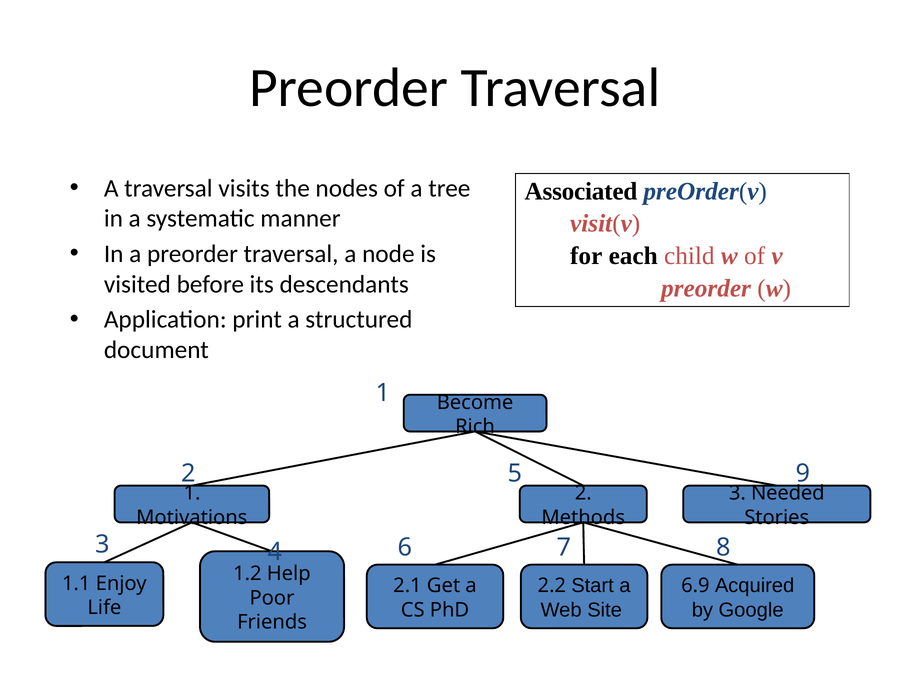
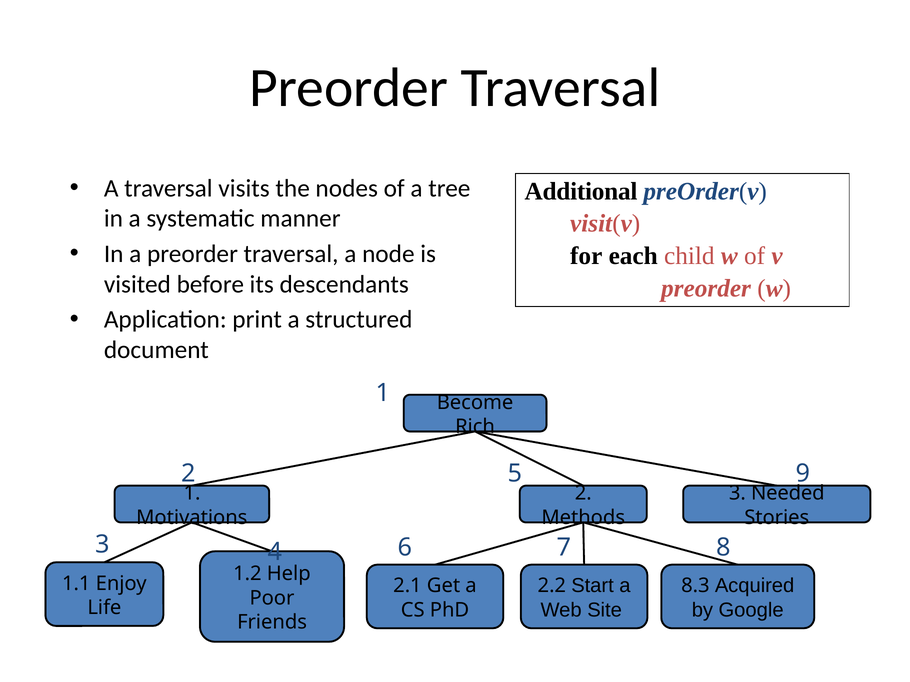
Associated: Associated -> Additional (581, 191)
6.9: 6.9 -> 8.3 (695, 586)
